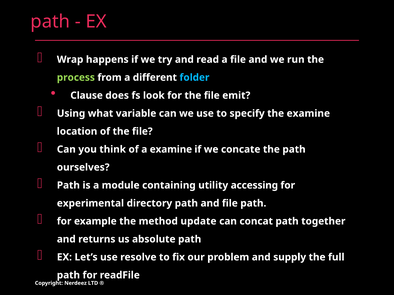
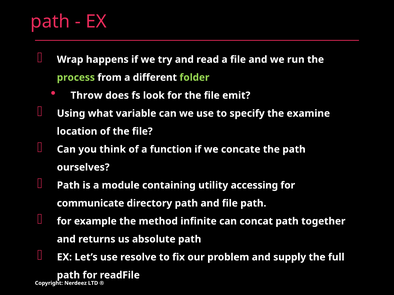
folder colour: light blue -> light green (194, 78)
Clause: Clause -> Throw (86, 96)
a examine: examine -> function (171, 150)
experimental: experimental -> communicate (91, 204)
update: update -> infinite (199, 222)
